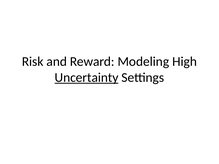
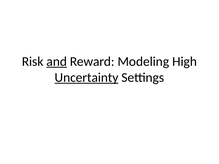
and underline: none -> present (57, 62)
